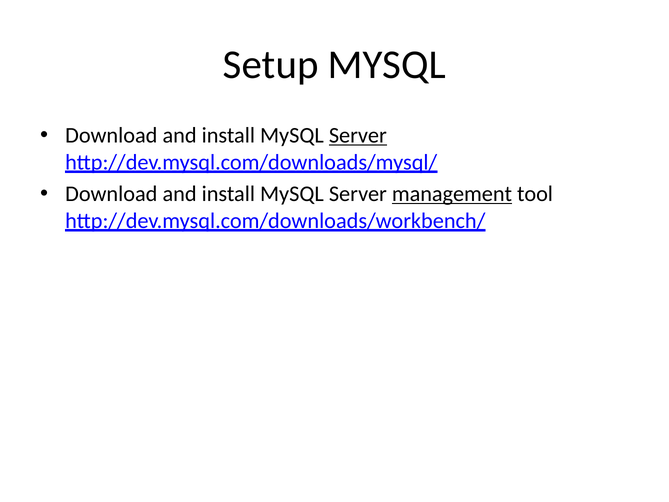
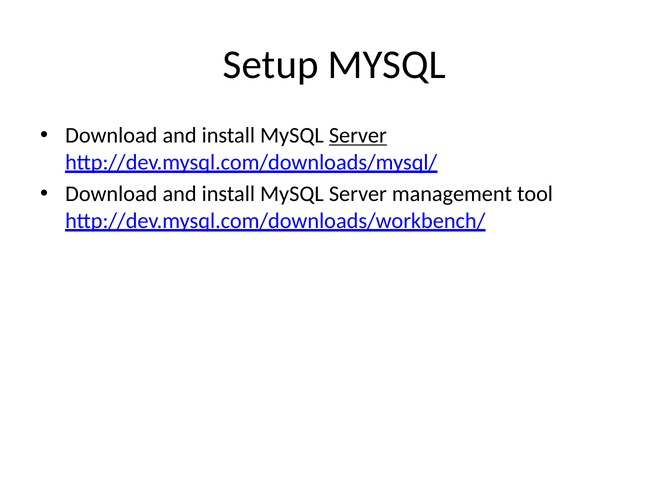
management underline: present -> none (452, 194)
